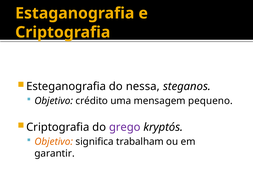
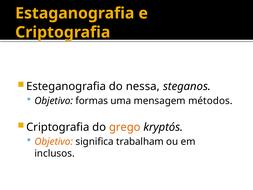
crédito: crédito -> formas (92, 101)
pequeno: pequeno -> métodos (210, 101)
grego colour: purple -> orange (125, 127)
garantir: garantir -> inclusos (55, 153)
